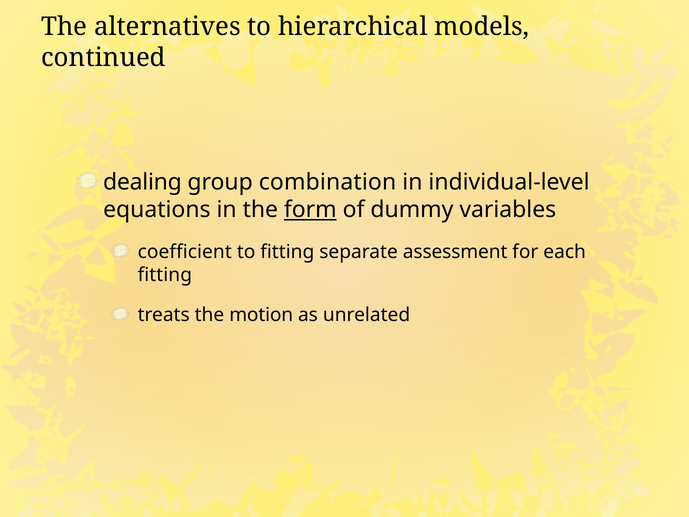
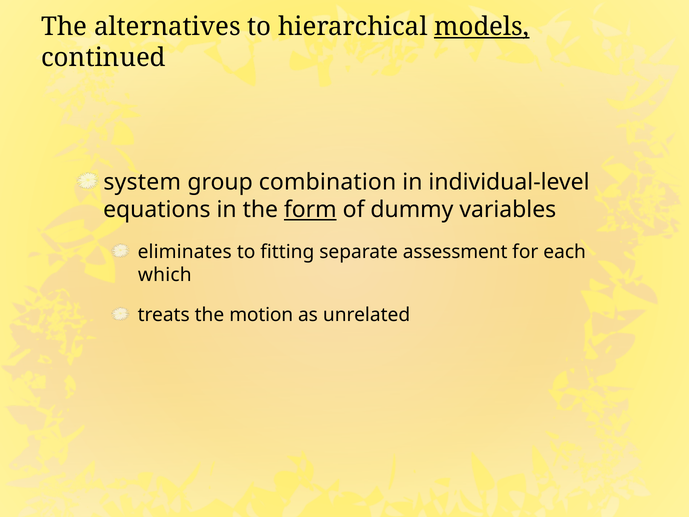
models underline: none -> present (482, 27)
dealing: dealing -> system (142, 182)
coefficient: coefficient -> eliminates (185, 252)
fitting: fitting -> which (165, 275)
